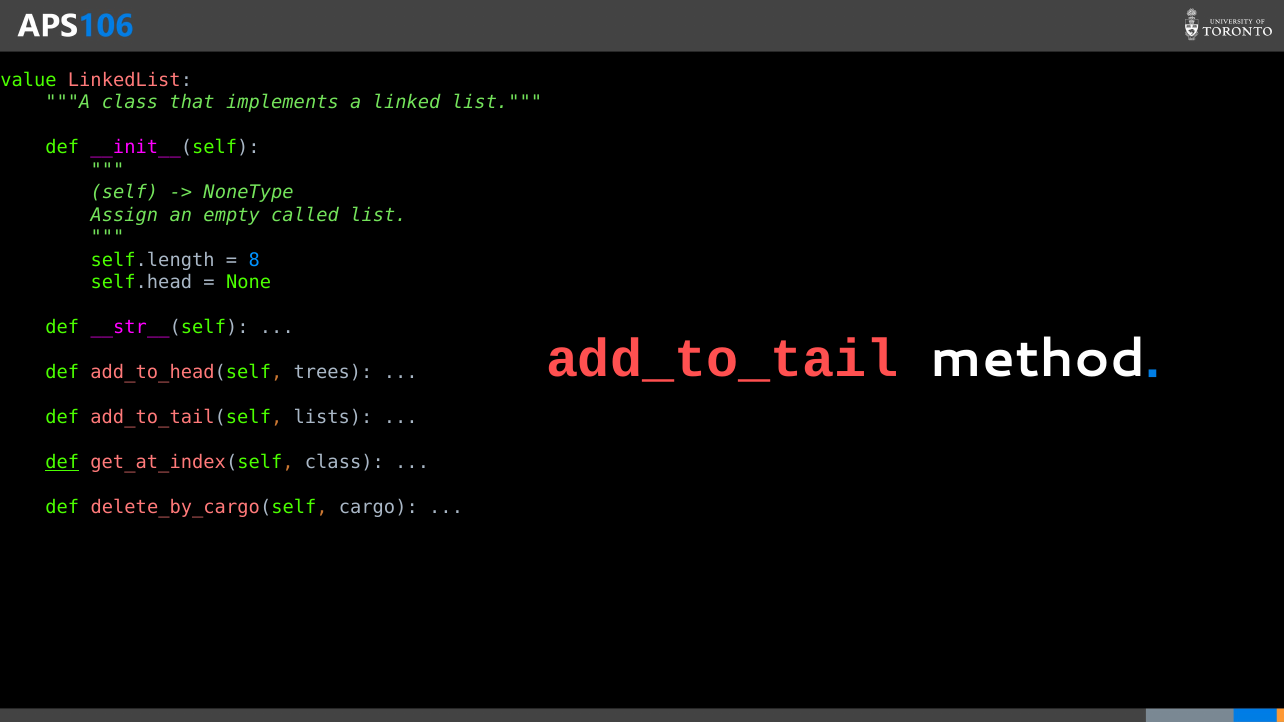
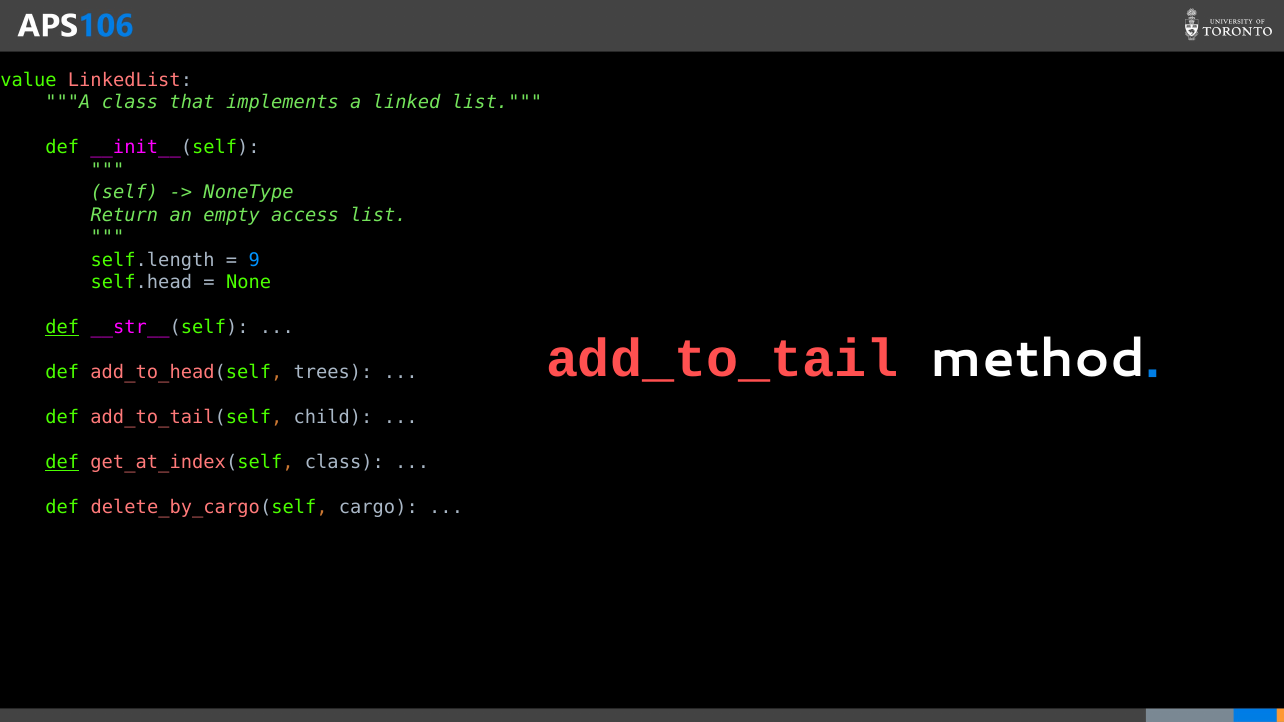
Assign: Assign -> Return (124, 215)
called: called -> access (305, 215)
8: 8 -> 9 (254, 260)
def underline: none -> present (62, 327)
lists: lists -> child (333, 417)
